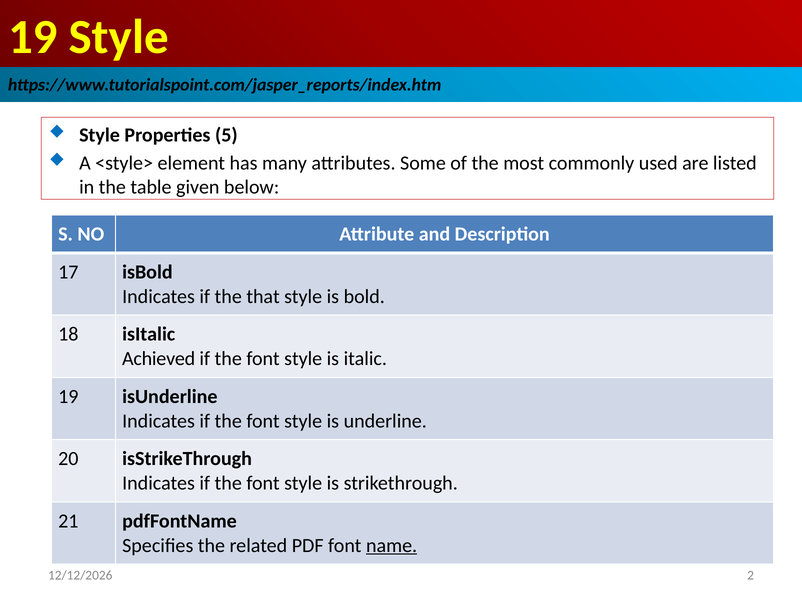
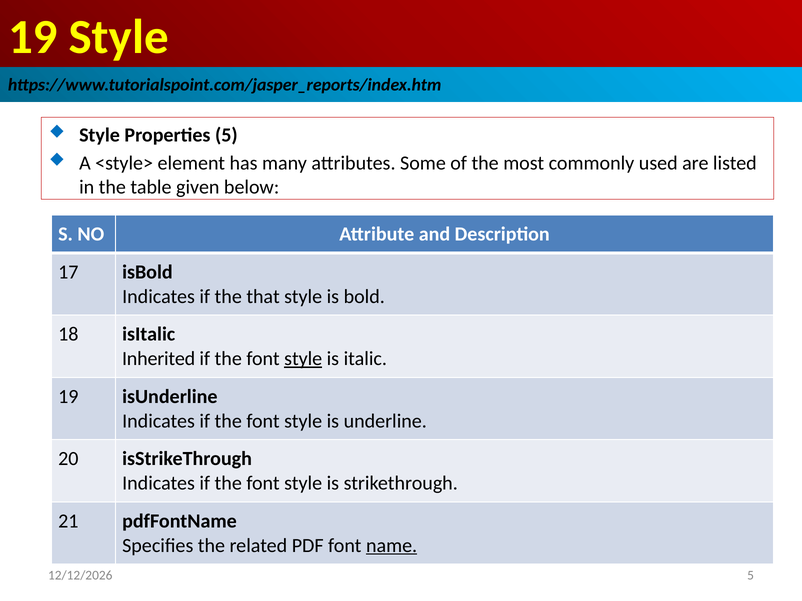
Achieved: Achieved -> Inherited (159, 359)
style underline: none -> present (303, 359)
2: 2 -> 5 (751, 576)
